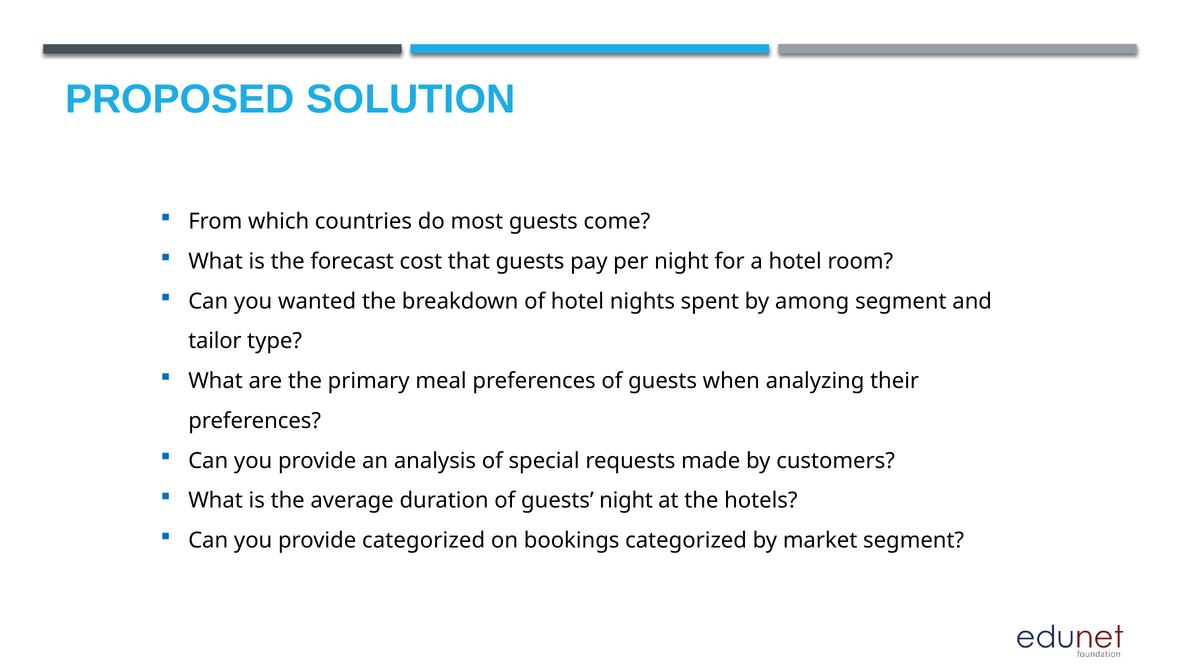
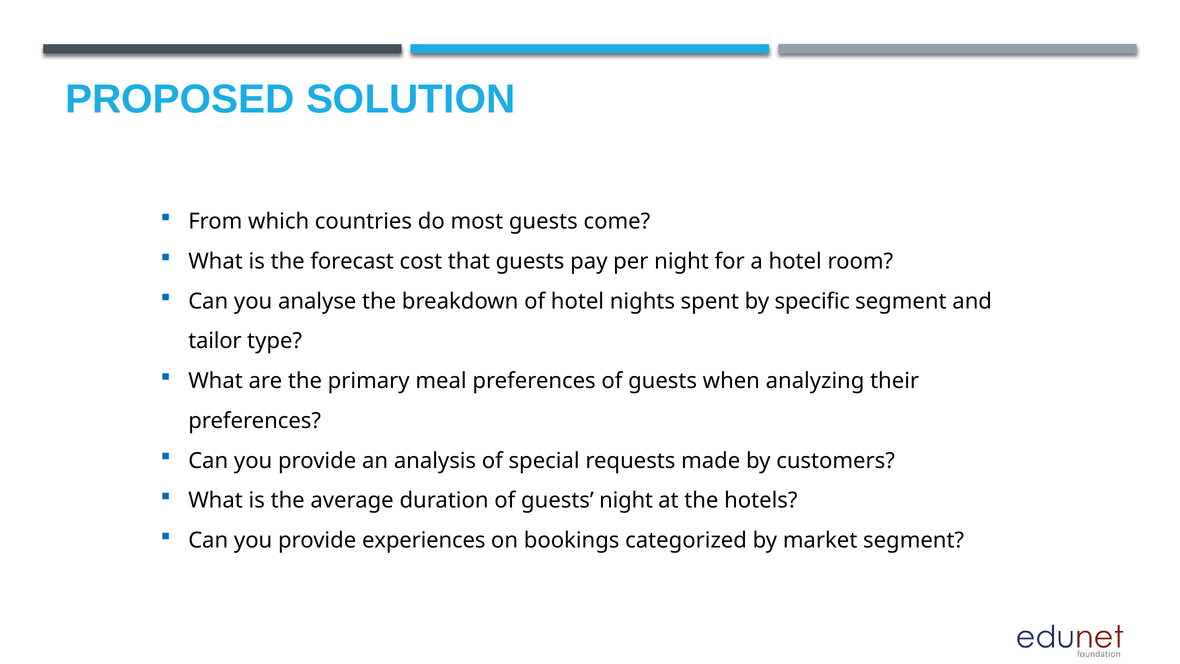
wanted: wanted -> analyse (317, 301)
among: among -> specific (812, 301)
provide categorized: categorized -> experiences (424, 540)
